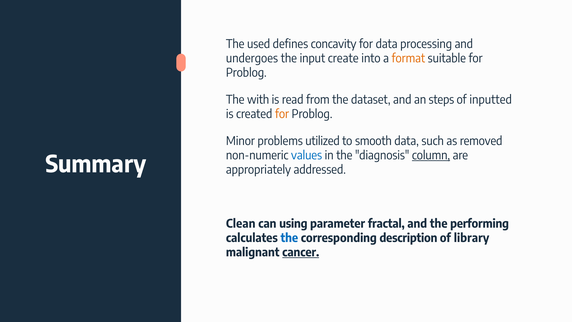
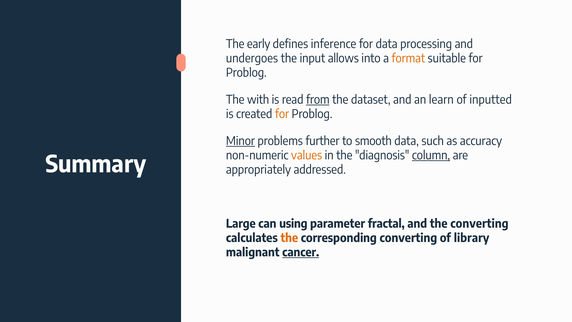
used: used -> early (259, 44)
concavity: concavity -> inference (334, 44)
create: create -> allows (343, 58)
from underline: none -> present (318, 100)
steps: steps -> learn (441, 100)
Minor underline: none -> present (240, 141)
utilized: utilized -> further (323, 141)
removed: removed -> accuracy (481, 141)
values colour: blue -> orange (307, 155)
Clean: Clean -> Large (241, 224)
the performing: performing -> converting (479, 224)
the colour: blue -> orange (289, 238)
corresponding description: description -> converting (408, 238)
